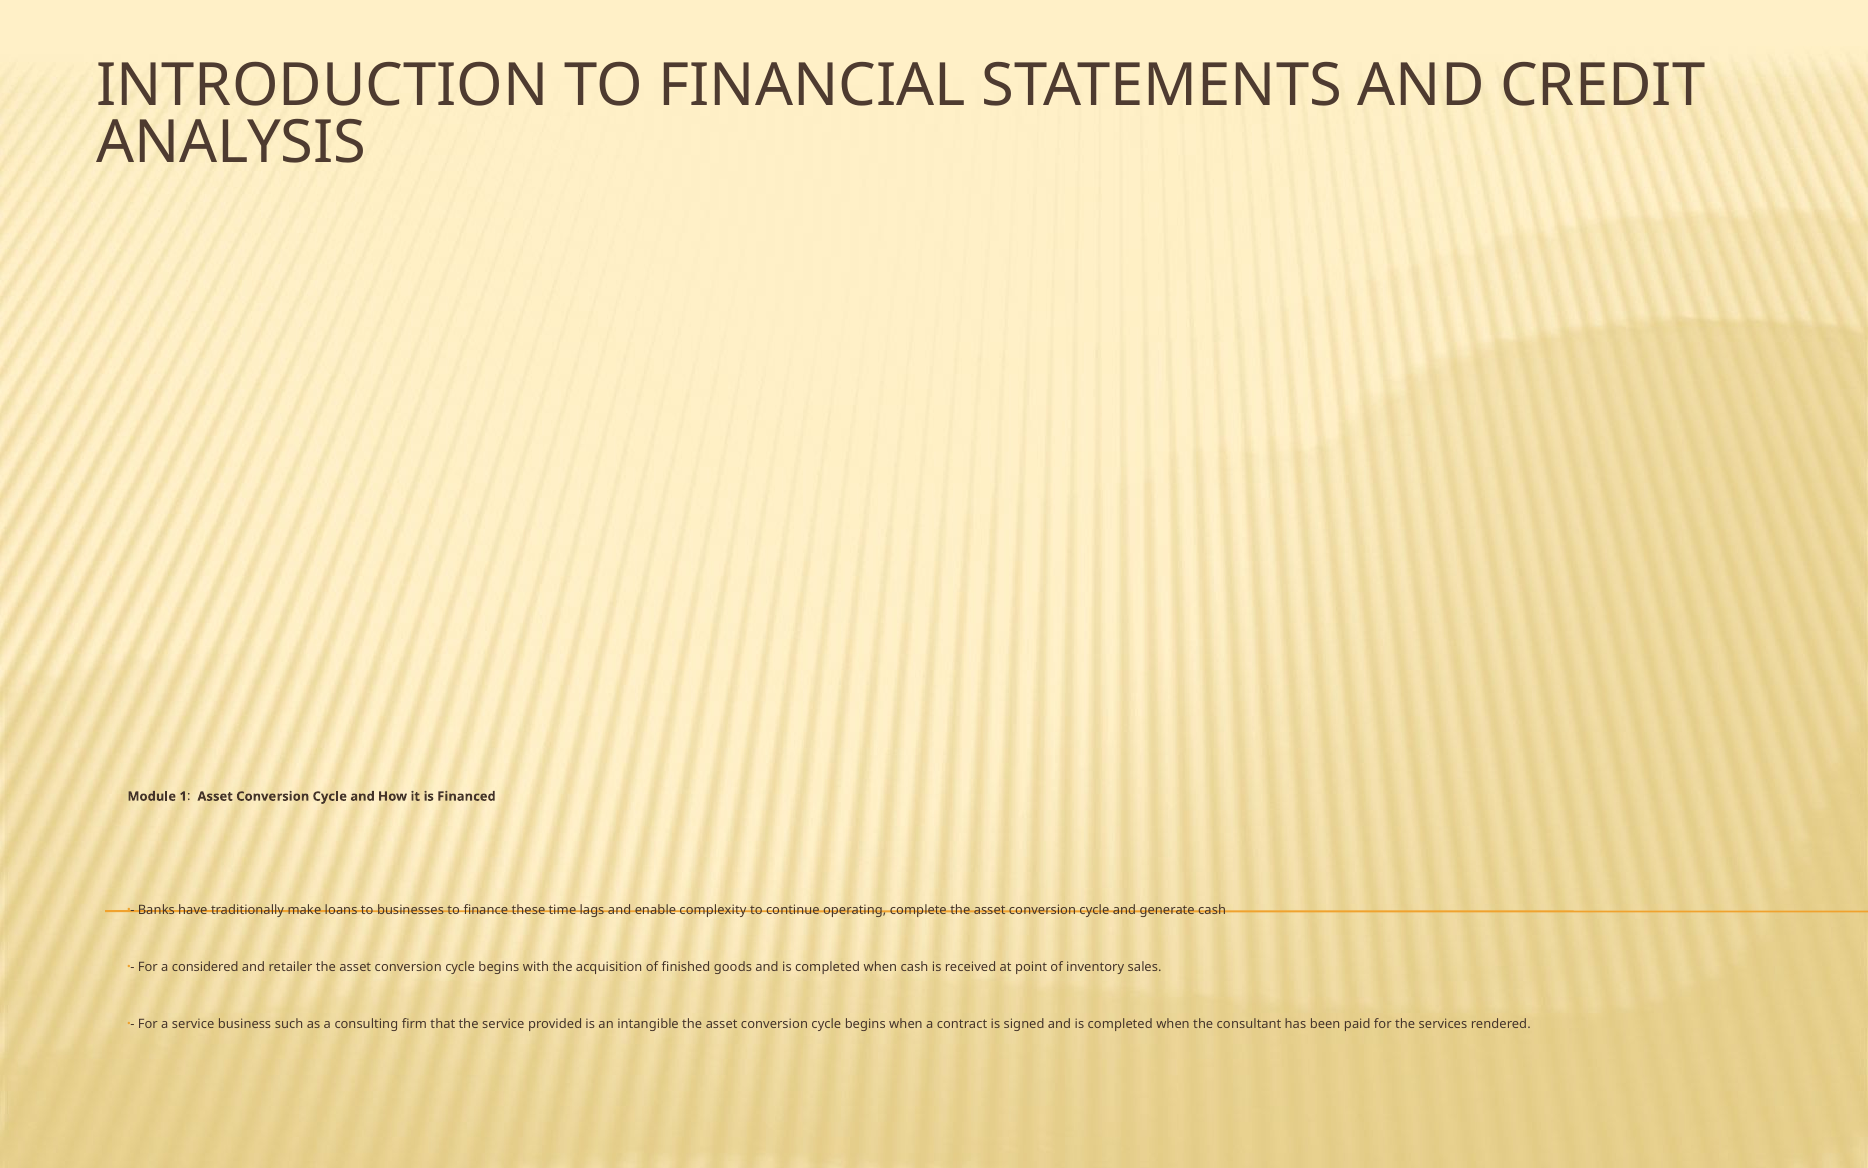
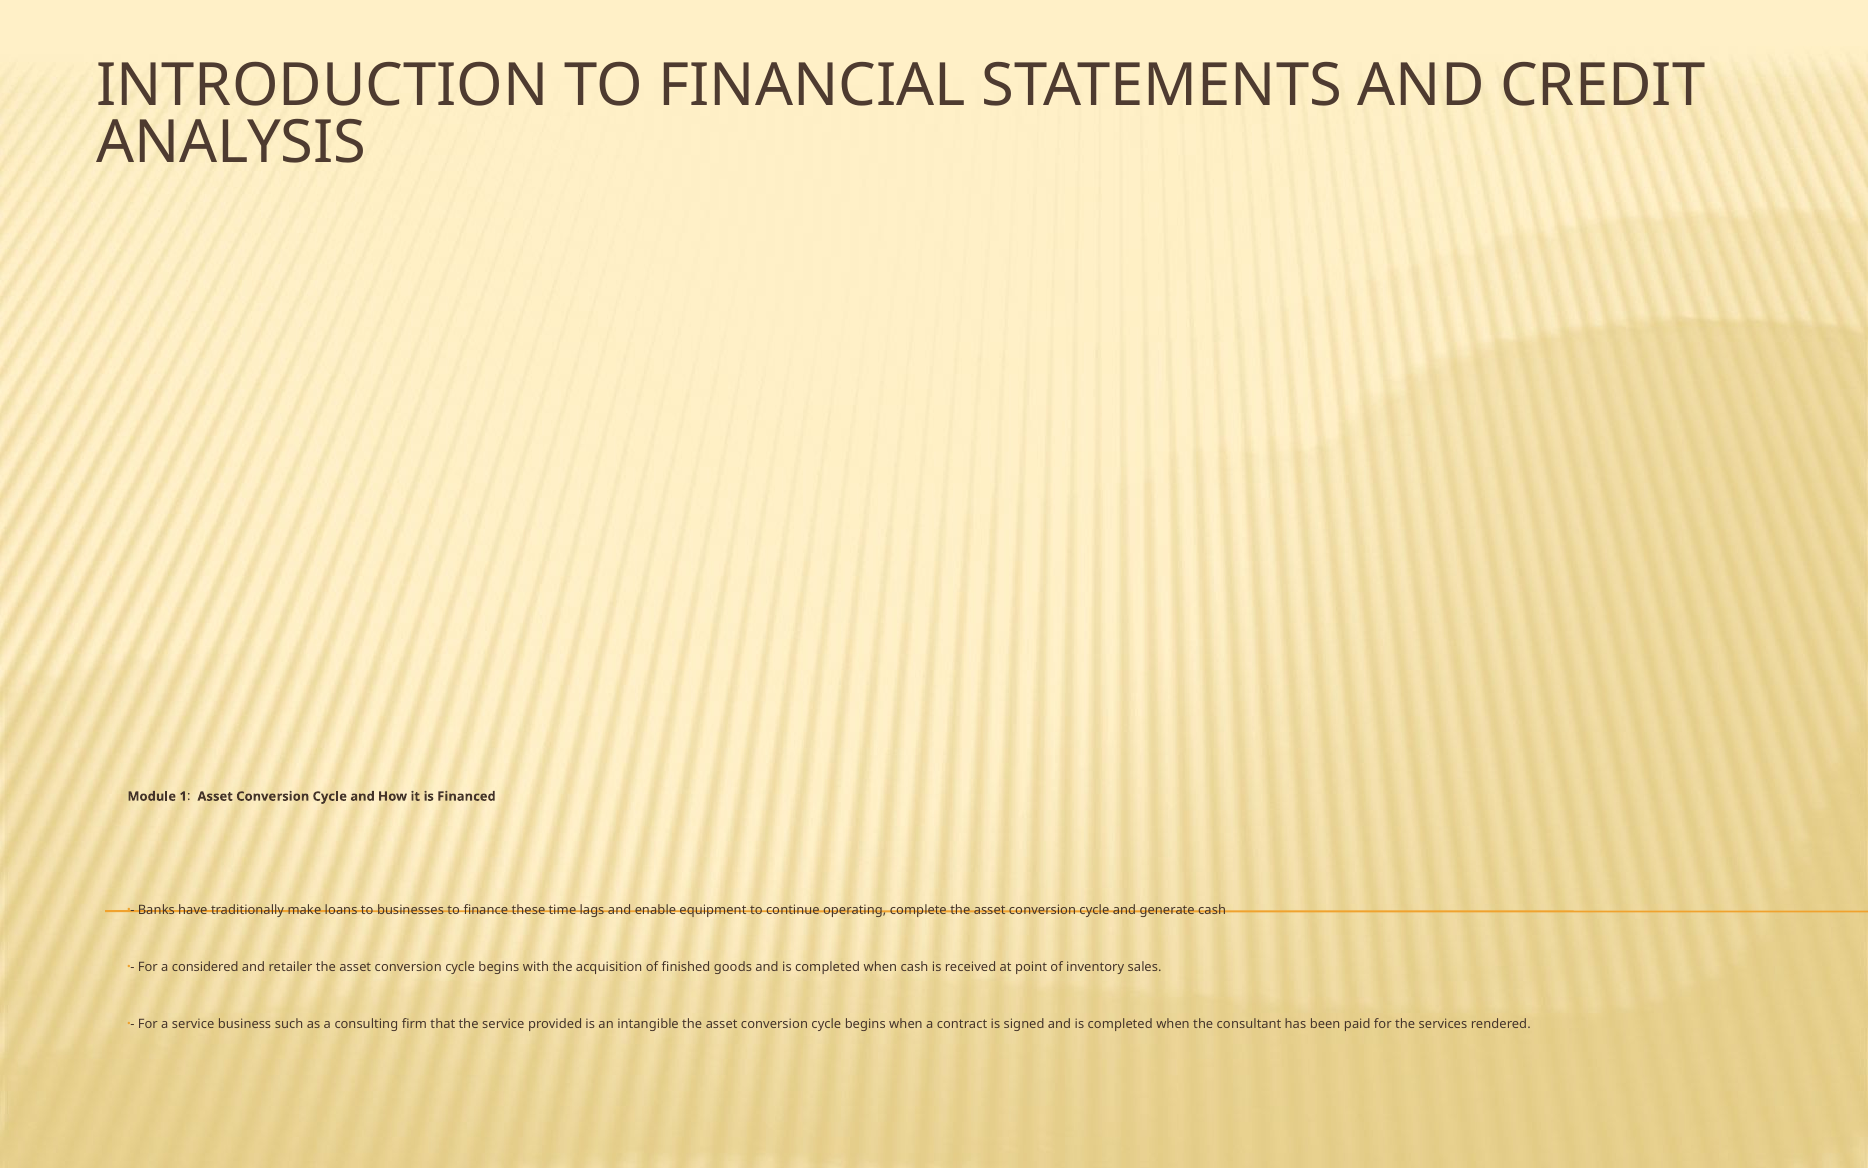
complexity: complexity -> equipment (713, 910)
